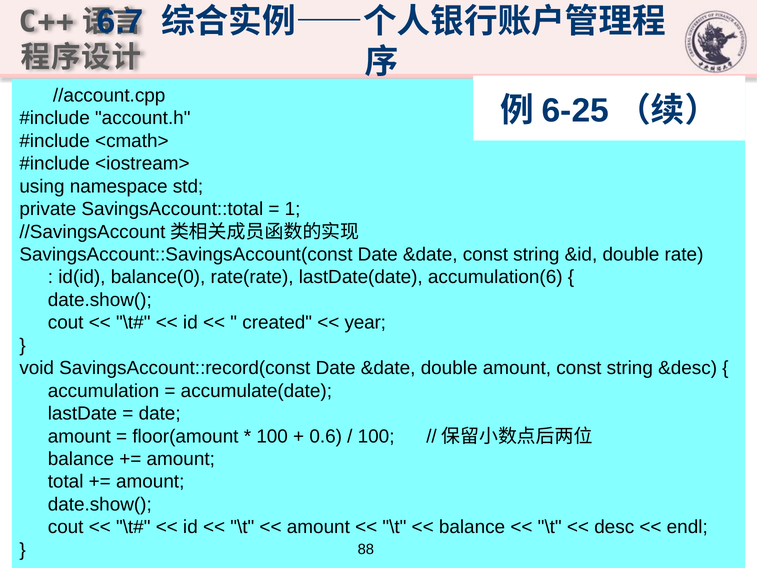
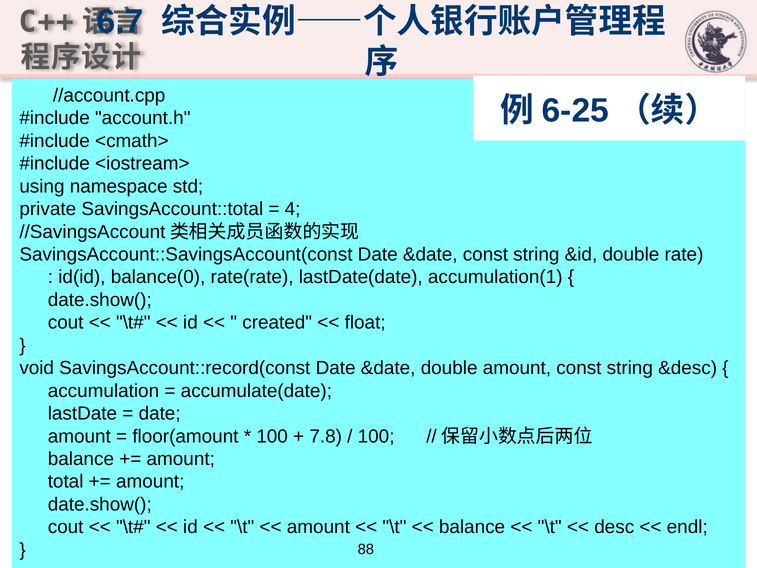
1: 1 -> 4 (293, 209)
accumulation(6: accumulation(6 -> accumulation(1 (495, 277)
year: year -> float (365, 323)
0.6: 0.6 -> 7.8 (326, 436)
